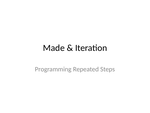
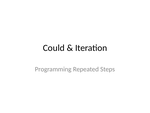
Made: Made -> Could (54, 48)
